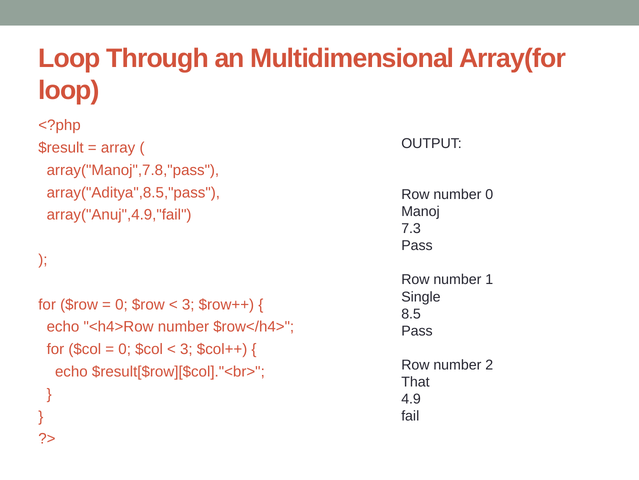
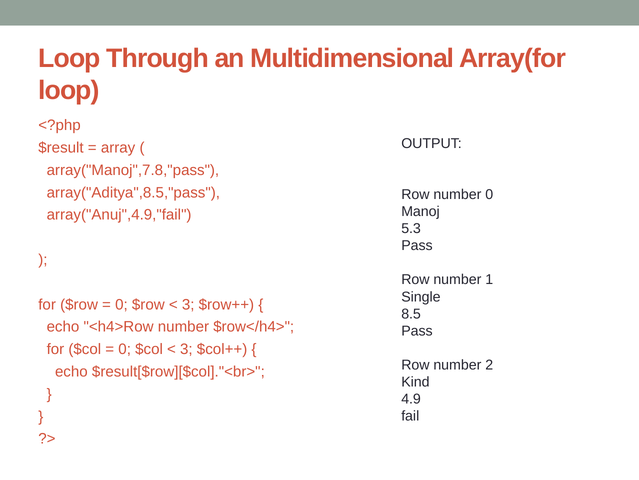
7.3: 7.3 -> 5.3 (411, 228)
That: That -> Kind (415, 382)
